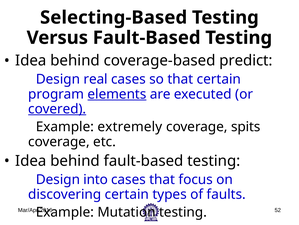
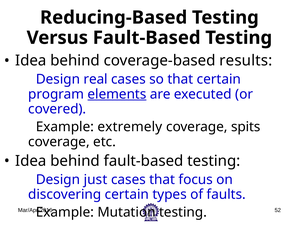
Selecting-Based: Selecting-Based -> Reducing-Based (114, 17)
predict: predict -> results (246, 60)
covered underline: present -> none (57, 109)
into: into -> just (95, 179)
